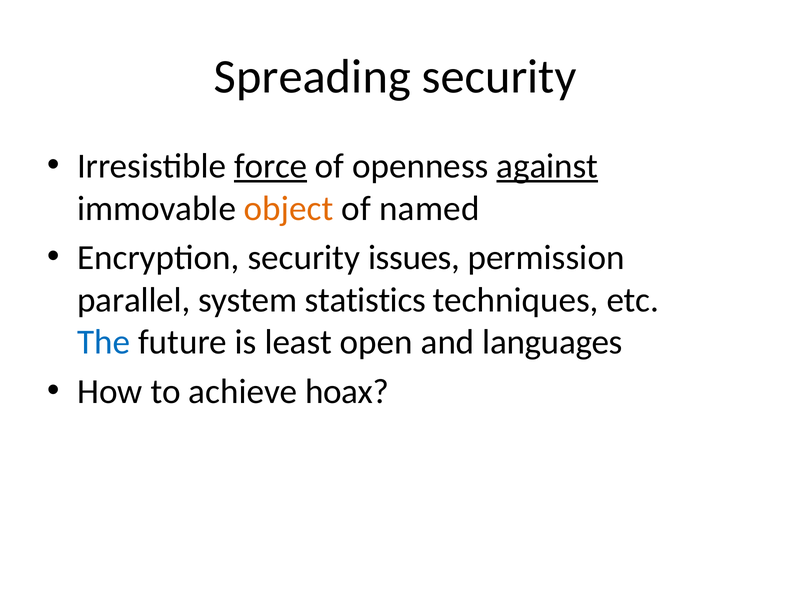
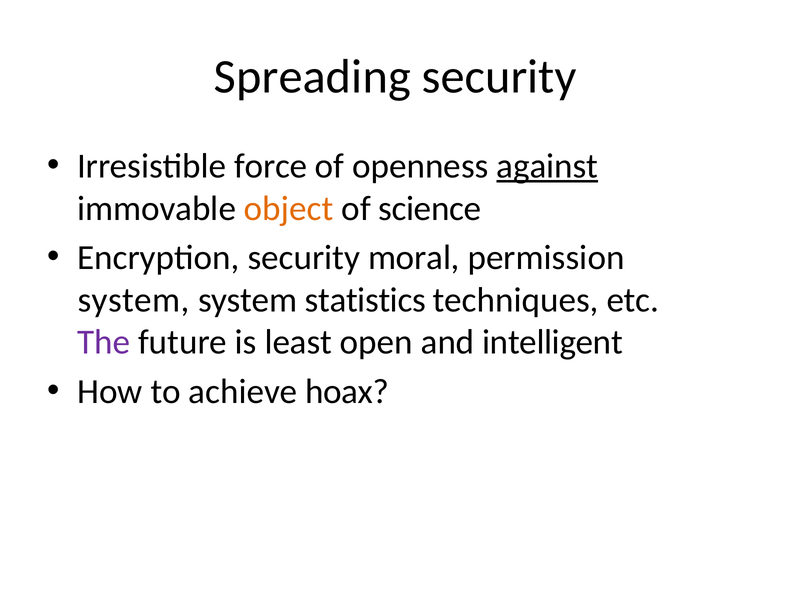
force underline: present -> none (271, 166)
named: named -> science (430, 208)
issues: issues -> moral (414, 257)
parallel: parallel -> system (133, 300)
The colour: blue -> purple (104, 342)
languages: languages -> intelligent (553, 342)
